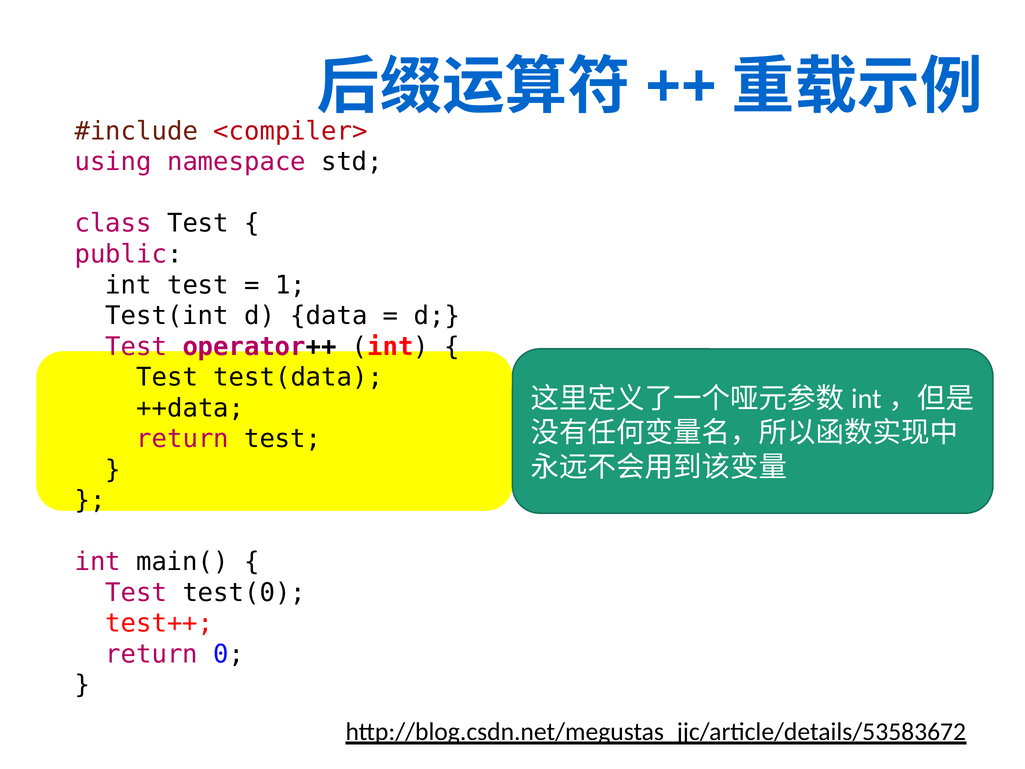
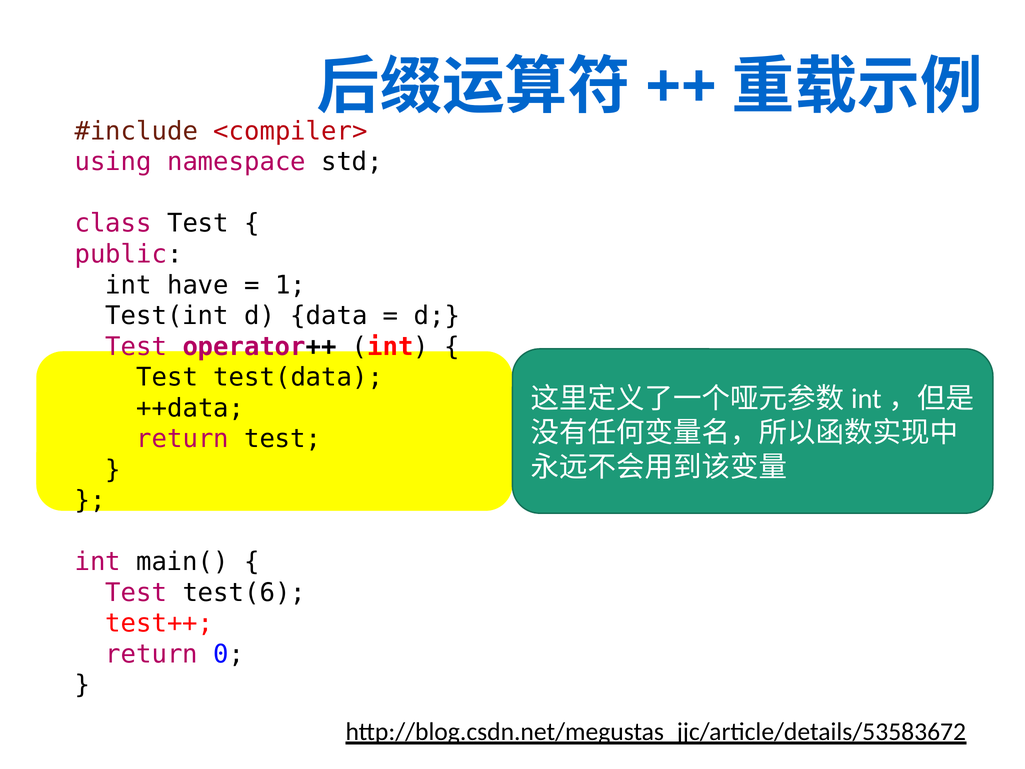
int test: test -> have (198, 285)
test(0: test(0 -> test(6 (244, 592)
